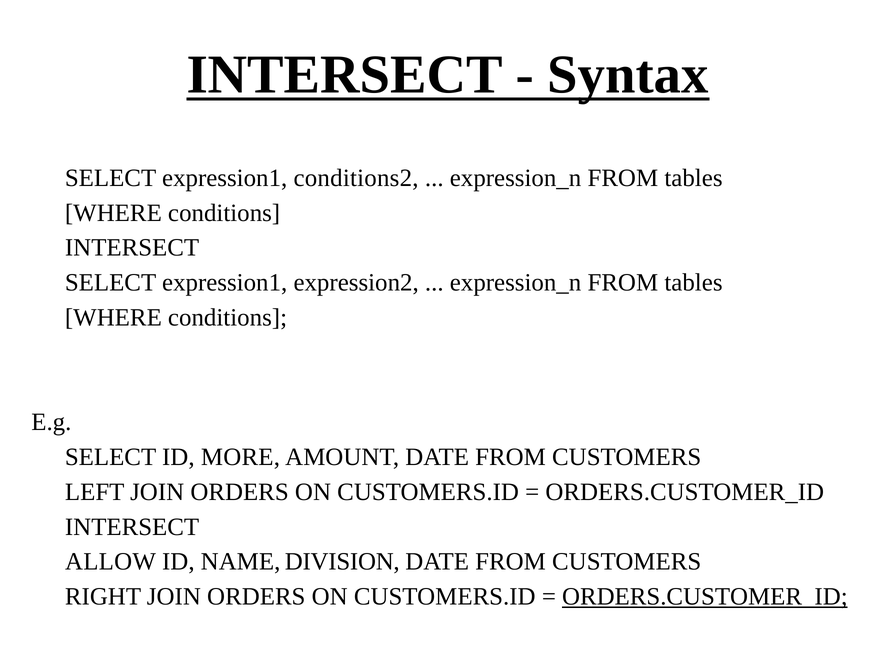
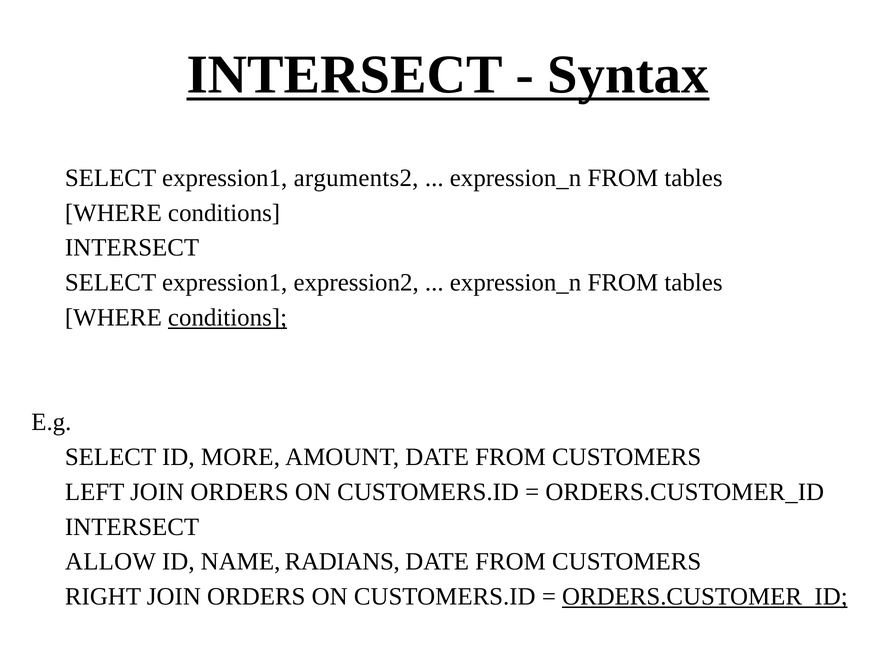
conditions2: conditions2 -> arguments2 (356, 178)
conditions underline: none -> present (228, 318)
DIVISION: DIVISION -> RADIANS (342, 562)
